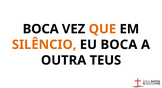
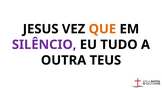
BOCA: BOCA -> JESUS (41, 29)
SILÊNCIO colour: orange -> purple (44, 45)
EU BOCA: BOCA -> TUDO (119, 45)
